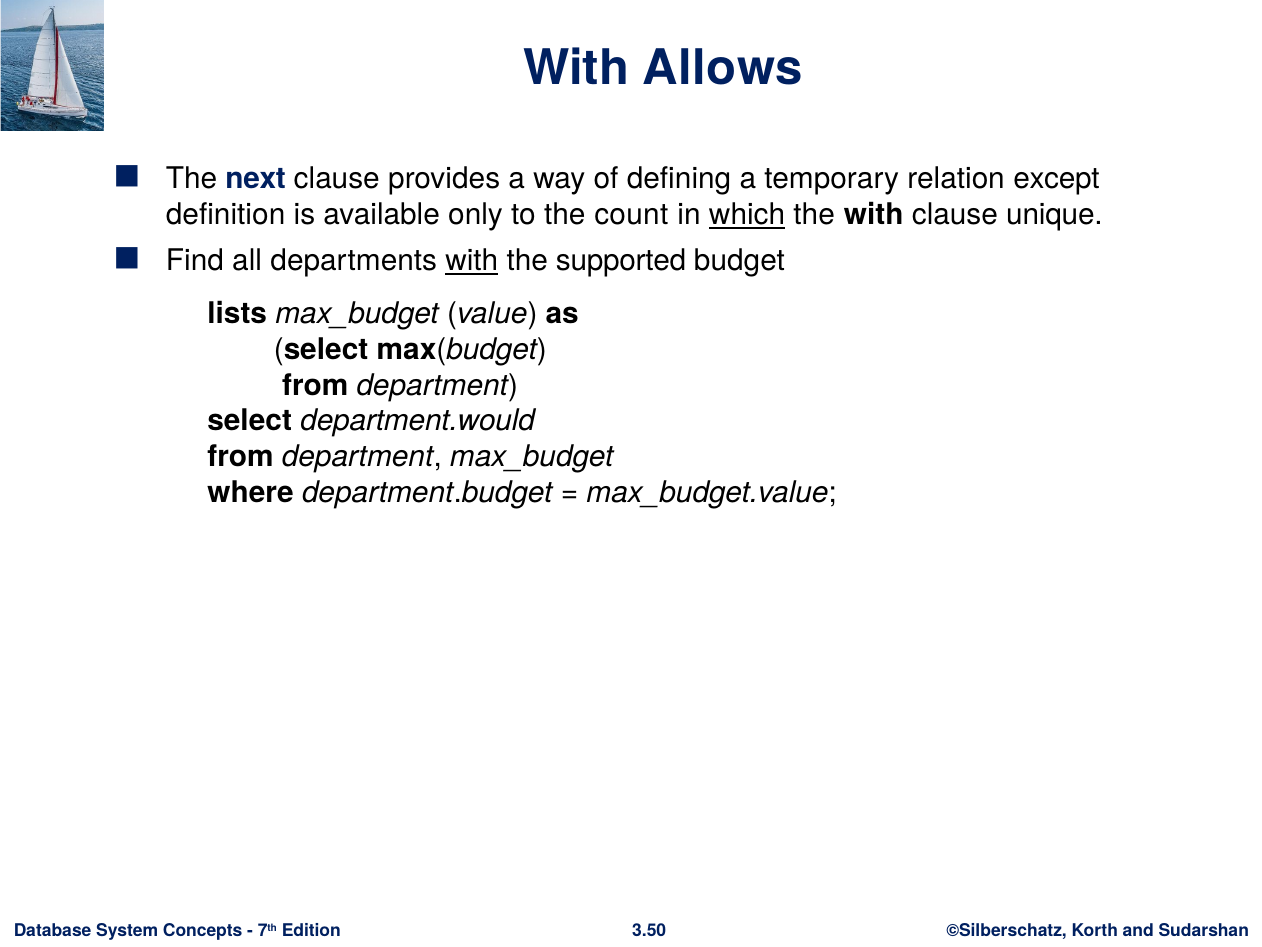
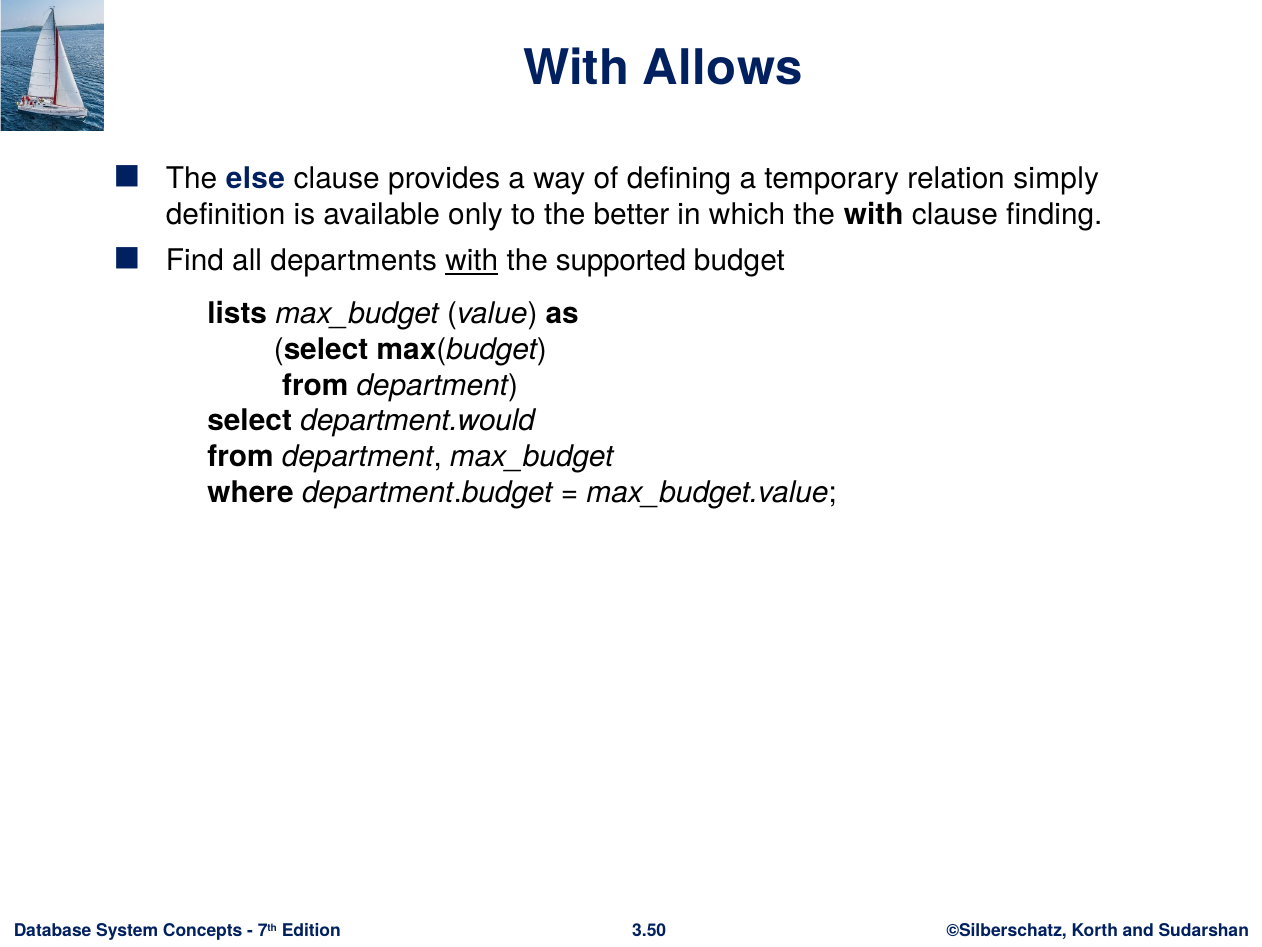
next: next -> else (255, 179)
except: except -> simply (1056, 179)
count: count -> better (632, 215)
which underline: present -> none (747, 215)
unique: unique -> finding (1054, 215)
